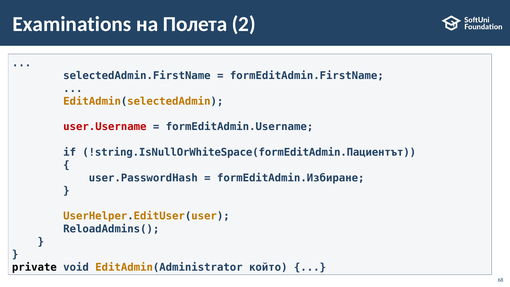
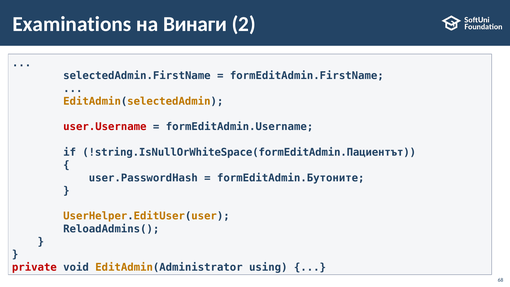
Полета: Полета -> Винаги (195, 24)
formEditAdmin.Избиране: formEditAdmin.Избиране -> formEditAdmin.Бутоните (291, 178)
private colour: black -> red (34, 267)
който: който -> using (268, 267)
